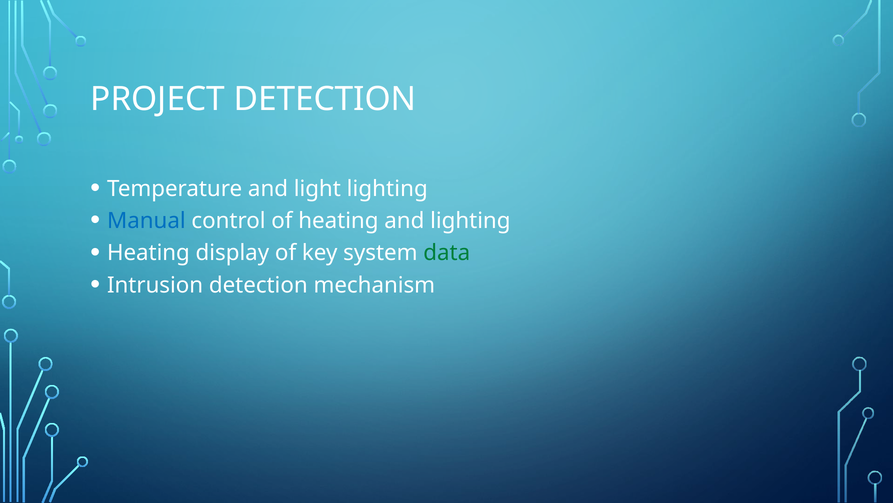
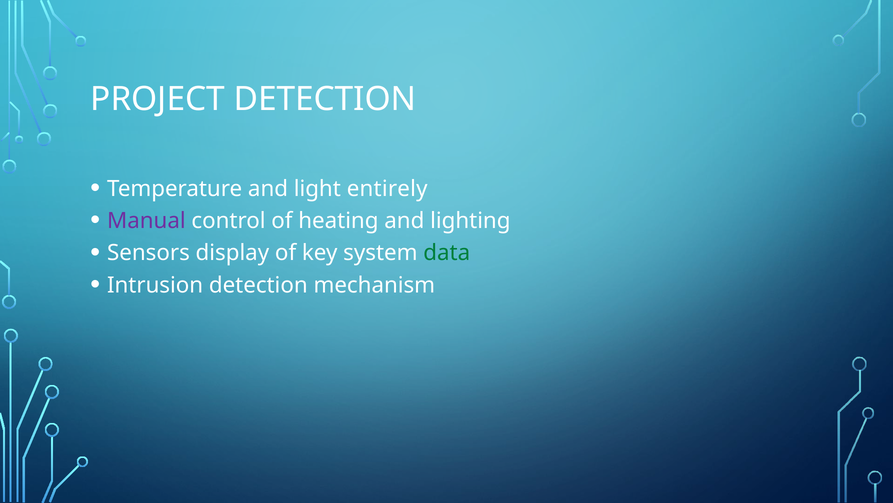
light lighting: lighting -> entirely (387, 188)
Manual colour: blue -> purple (146, 221)
Heating: Heating -> Sensors (148, 253)
